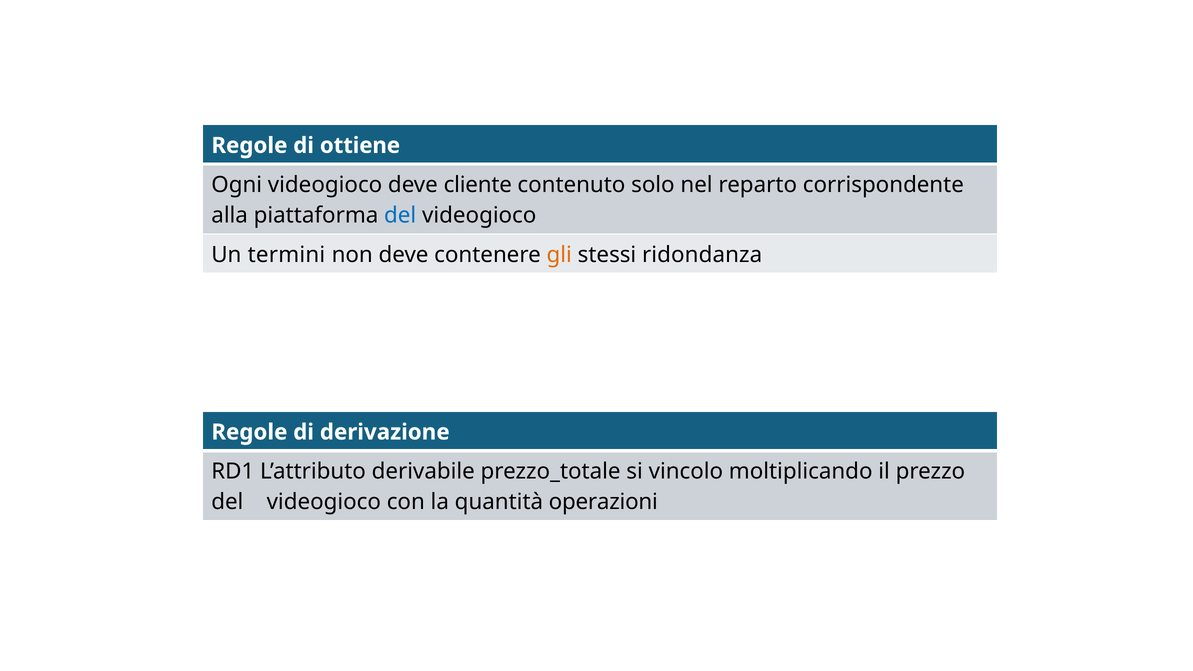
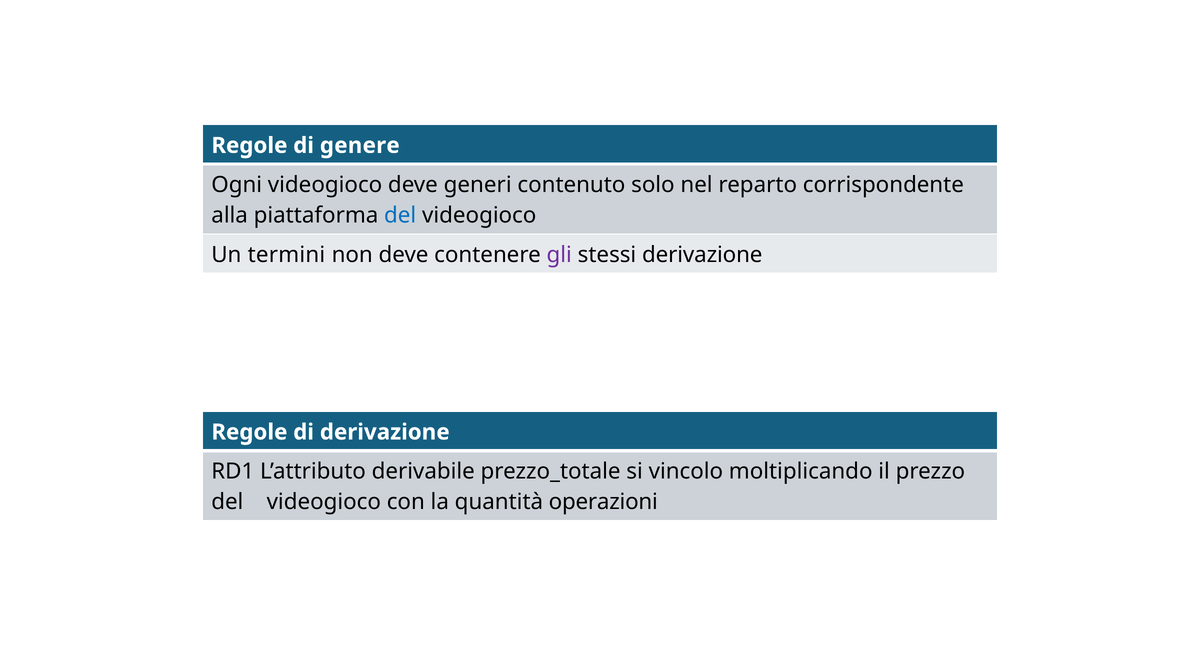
ottiene: ottiene -> genere (360, 146)
cliente: cliente -> generi (478, 185)
gli colour: orange -> purple (559, 255)
stessi ridondanza: ridondanza -> derivazione (702, 255)
